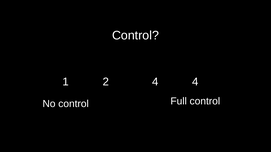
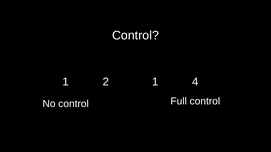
2 4: 4 -> 1 (155, 82)
